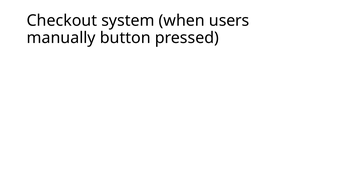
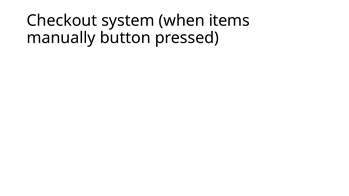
users: users -> items (229, 21)
